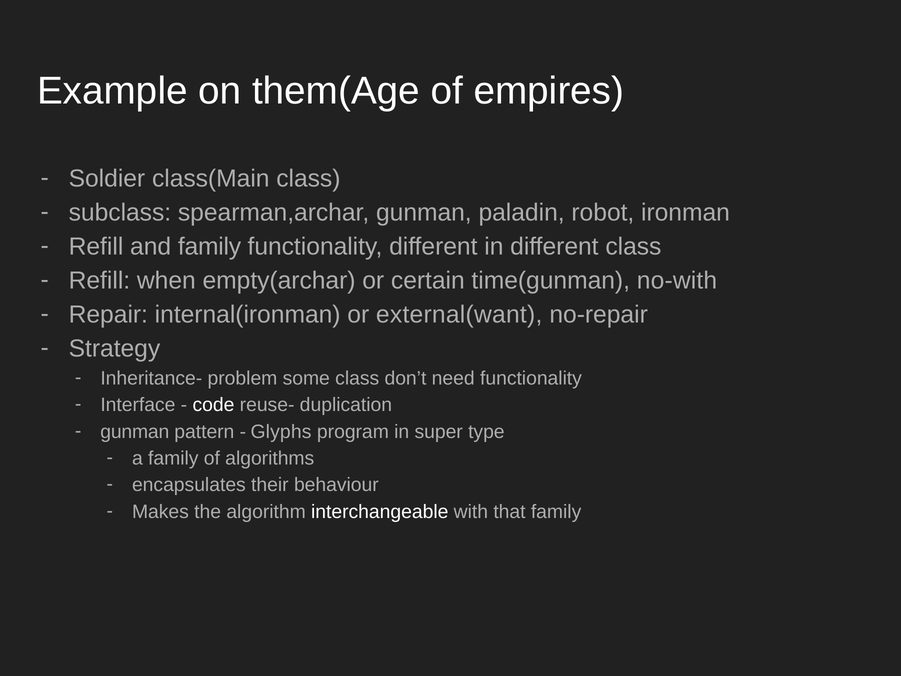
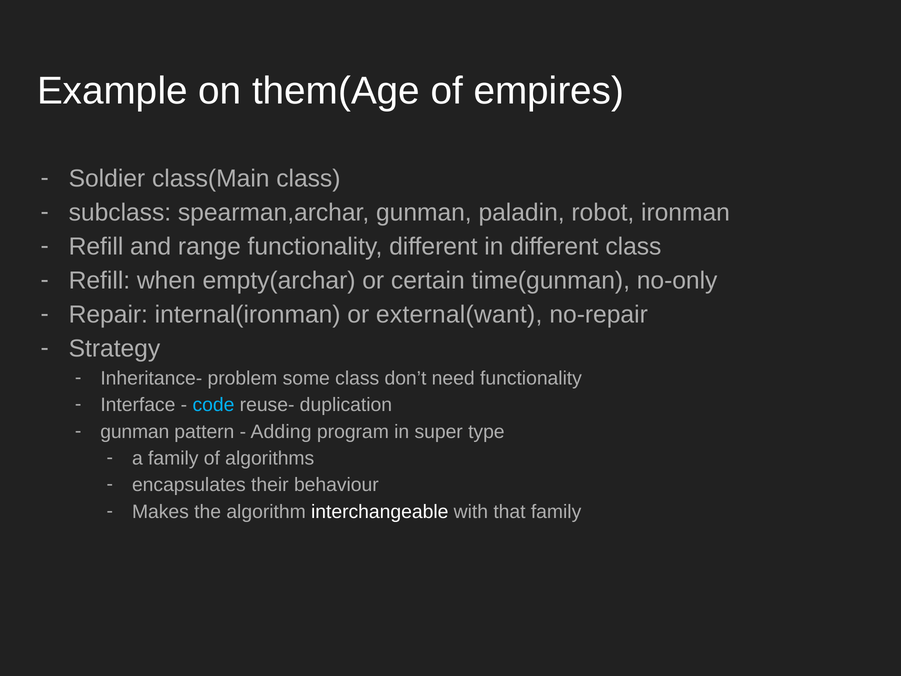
and family: family -> range (209, 247)
no-with: no-with -> no-only (677, 281)
code colour: white -> light blue (213, 405)
Glyphs: Glyphs -> Adding (281, 432)
